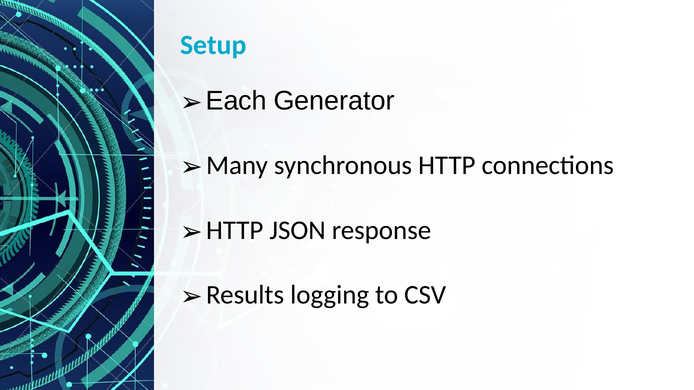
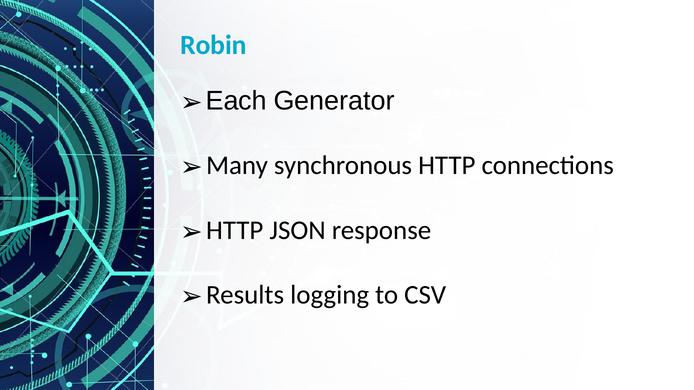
Setup: Setup -> Robin (213, 45)
